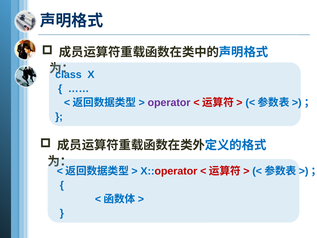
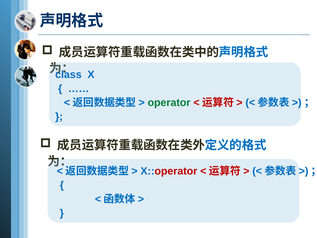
operator colour: purple -> green (169, 102)
